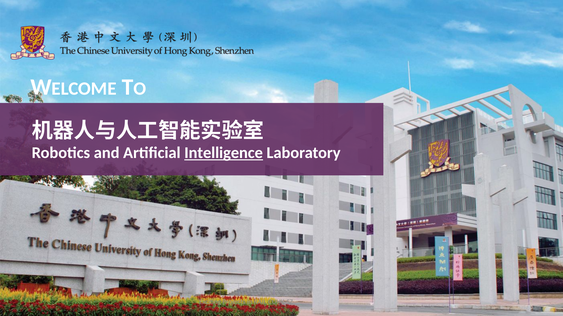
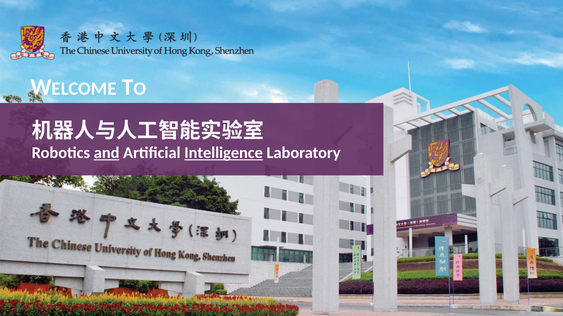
and underline: none -> present (107, 153)
